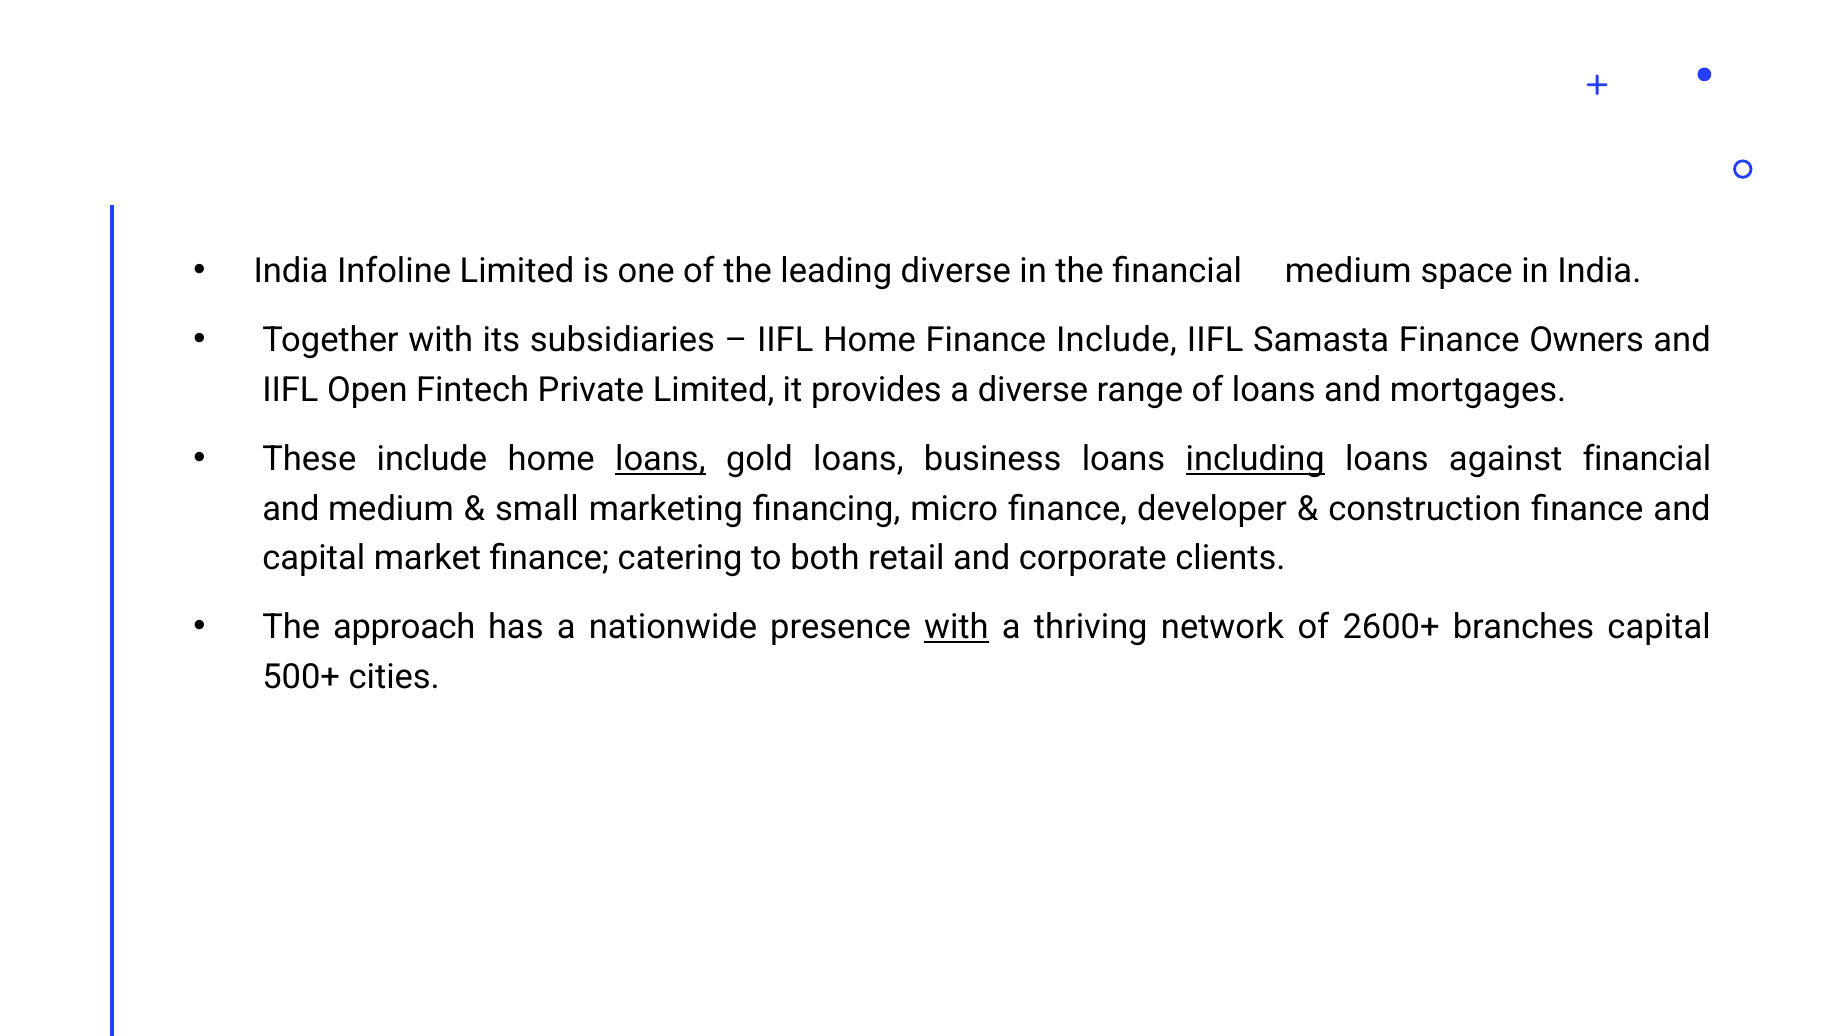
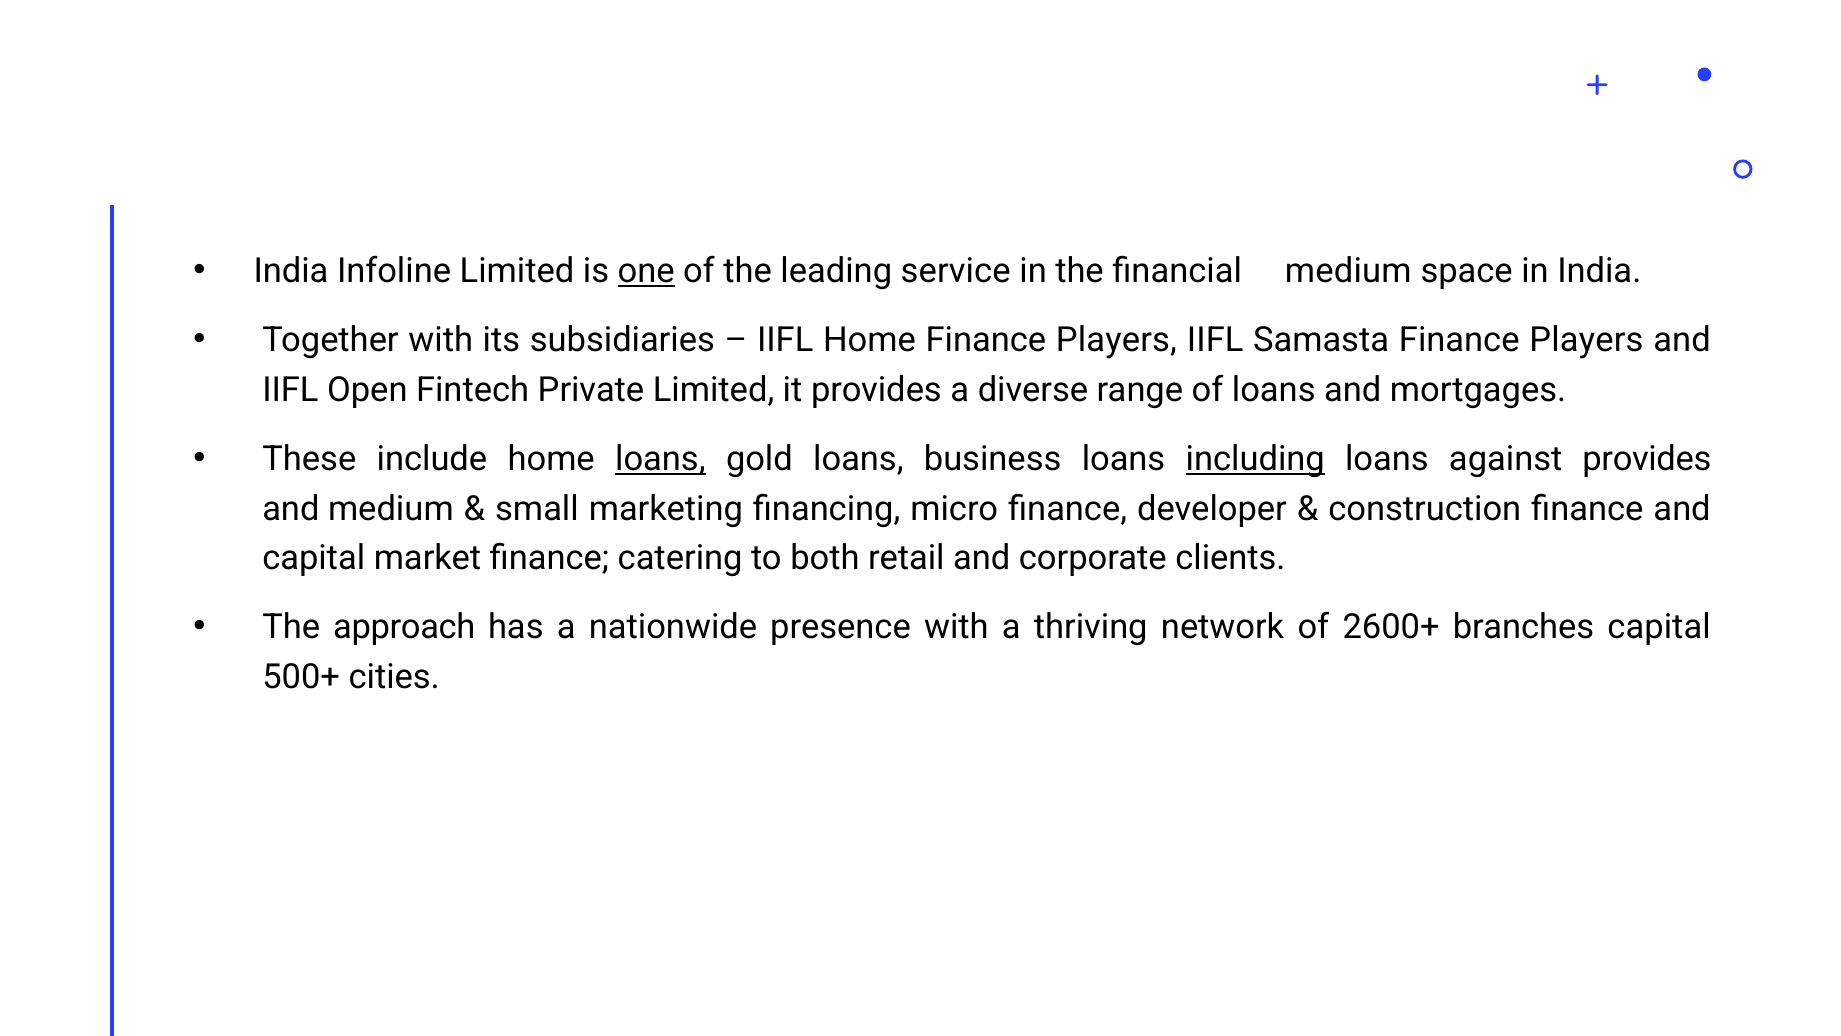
one underline: none -> present (646, 271)
leading diverse: diverse -> service (956, 271)
Home Finance Include: Include -> Players (1116, 340)
Samasta Finance Owners: Owners -> Players (1586, 340)
against financial: financial -> provides (1647, 459)
with underline: present -> none (956, 627)
